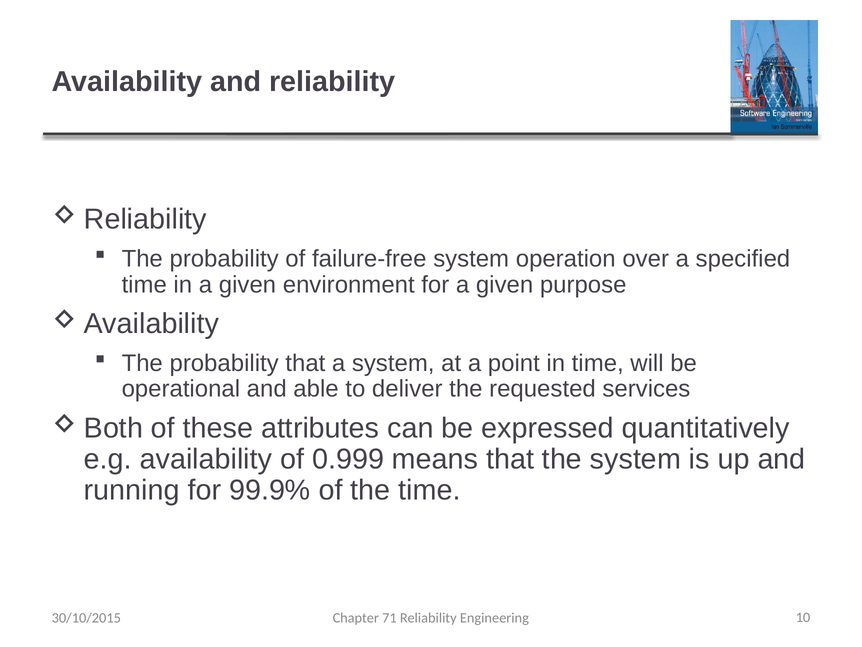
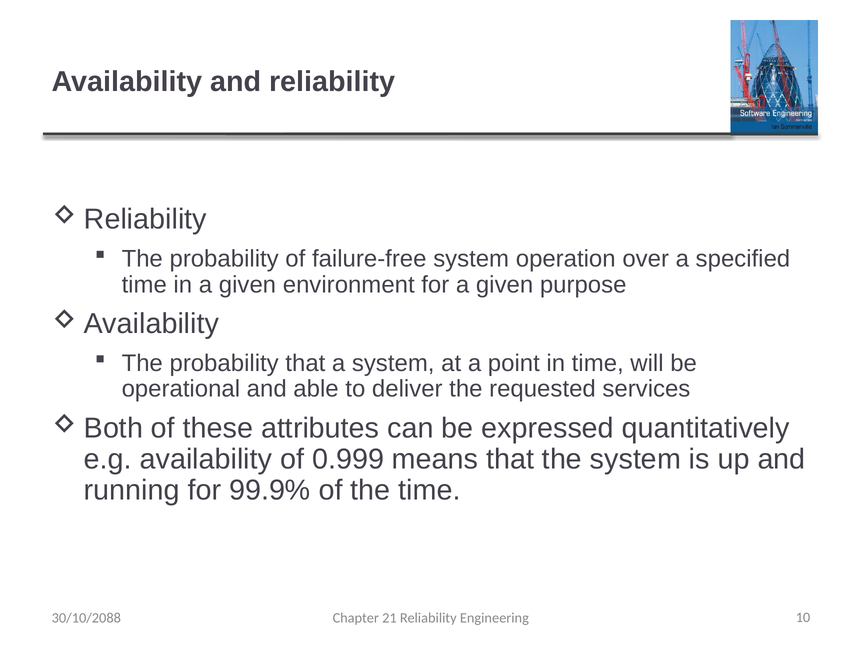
30/10/2015: 30/10/2015 -> 30/10/2088 (86, 617)
71: 71 -> 21 (389, 617)
